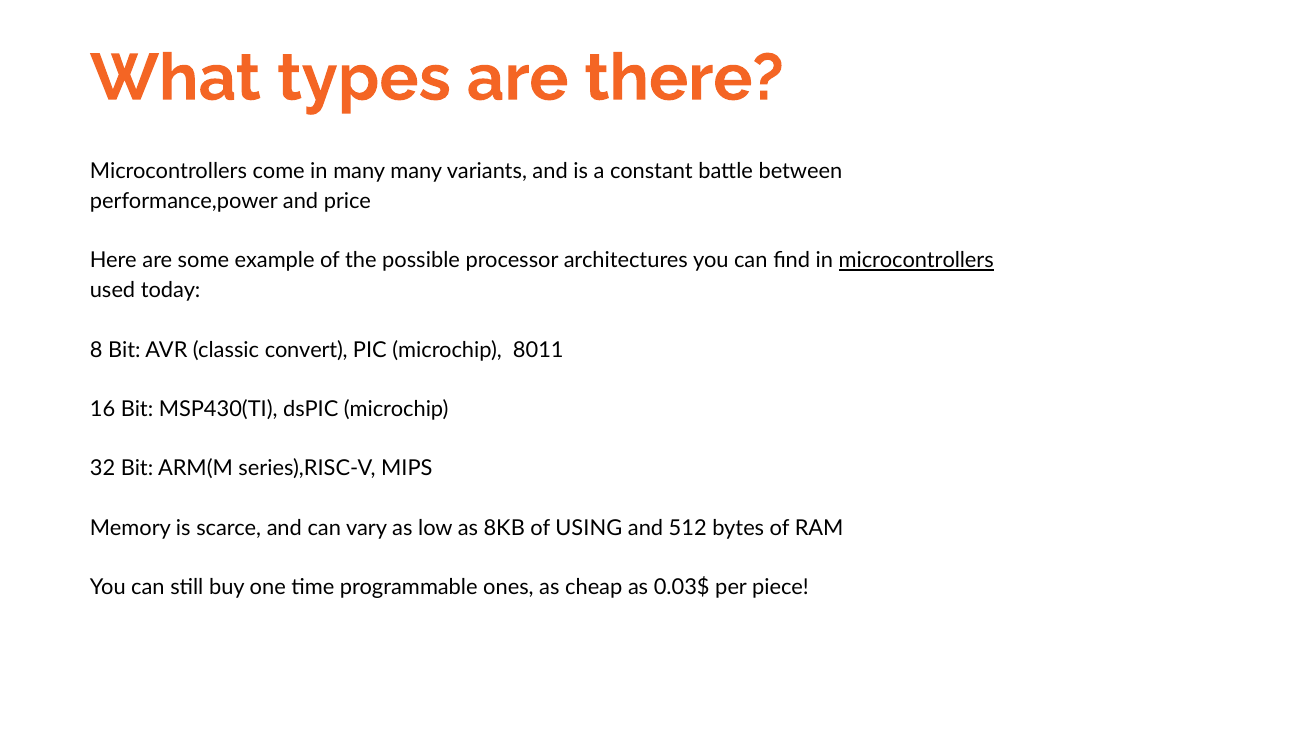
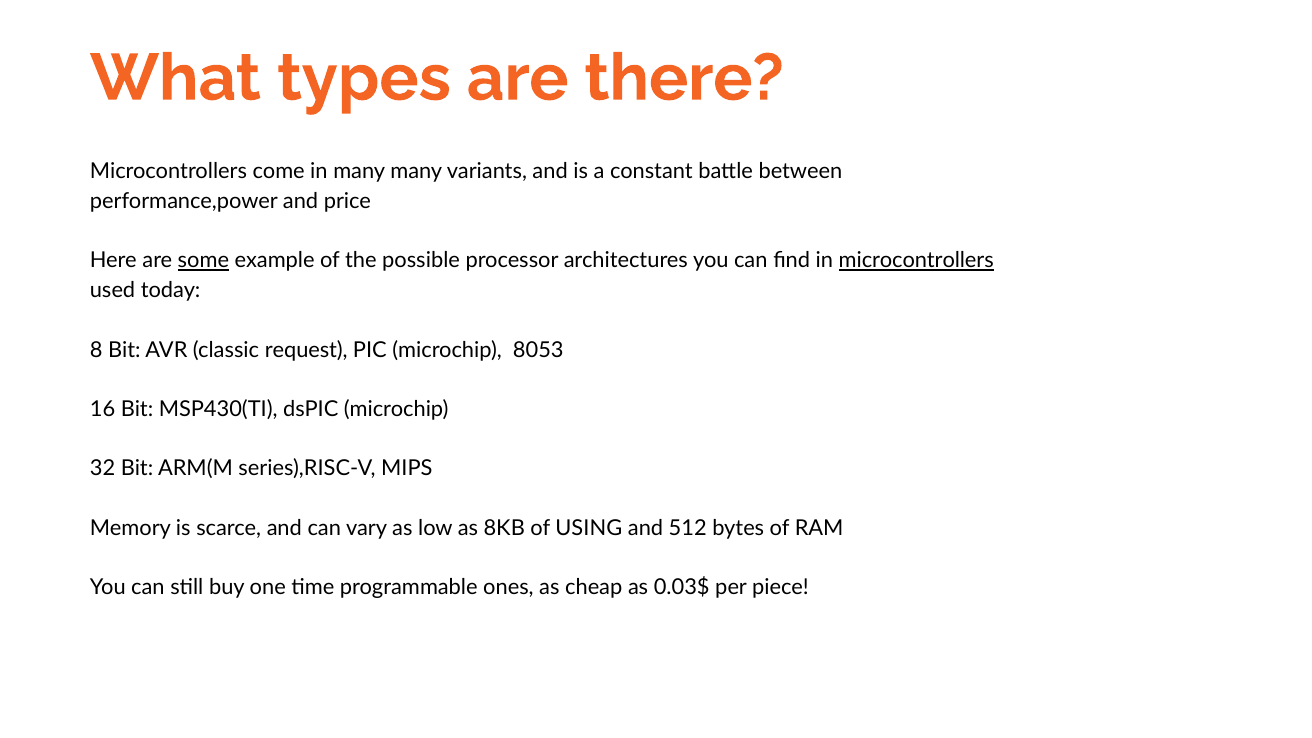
some underline: none -> present (203, 261)
convert: convert -> request (306, 350)
8011: 8011 -> 8053 (538, 350)
